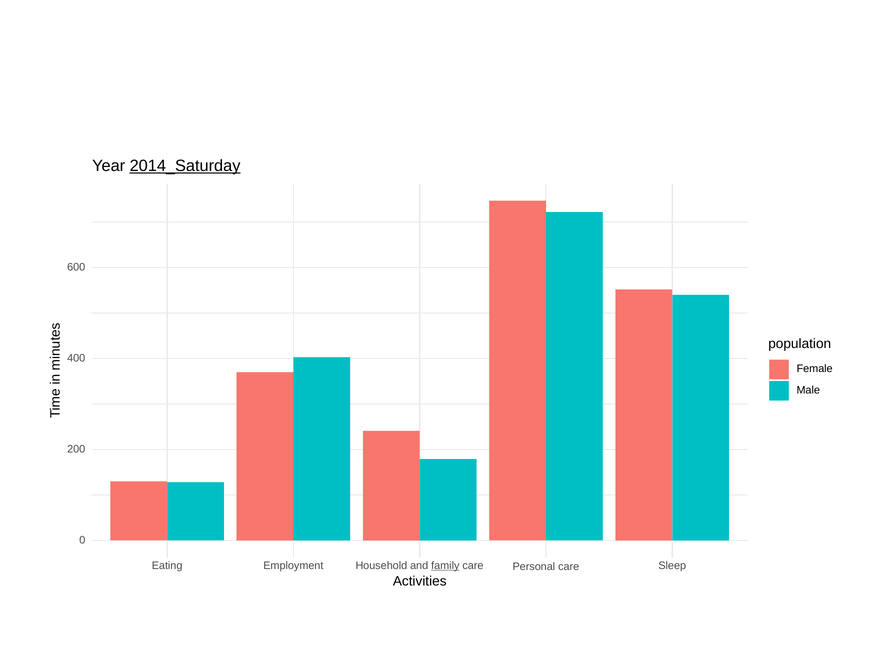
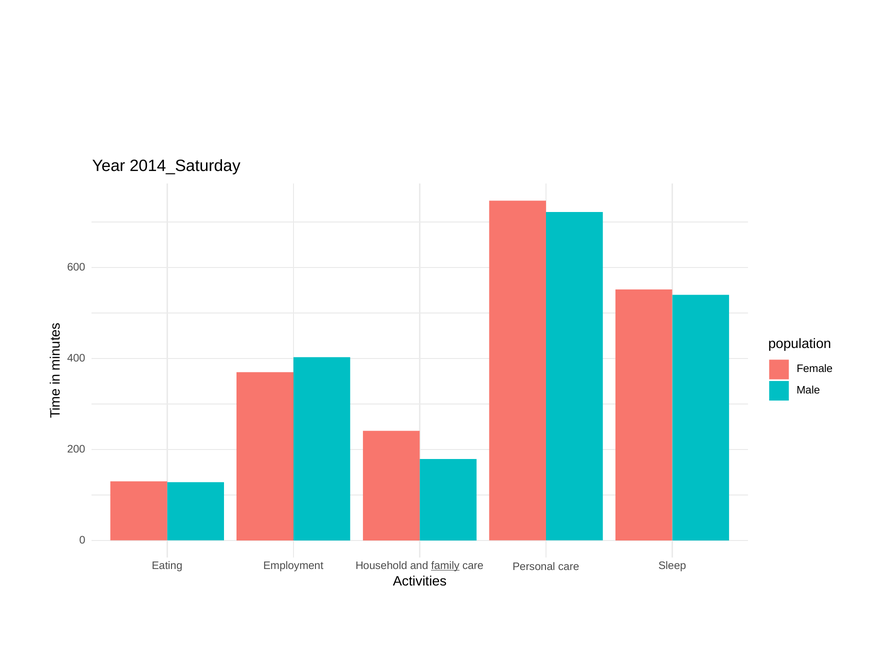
2014_Saturday underline: present -> none (185, 166)
